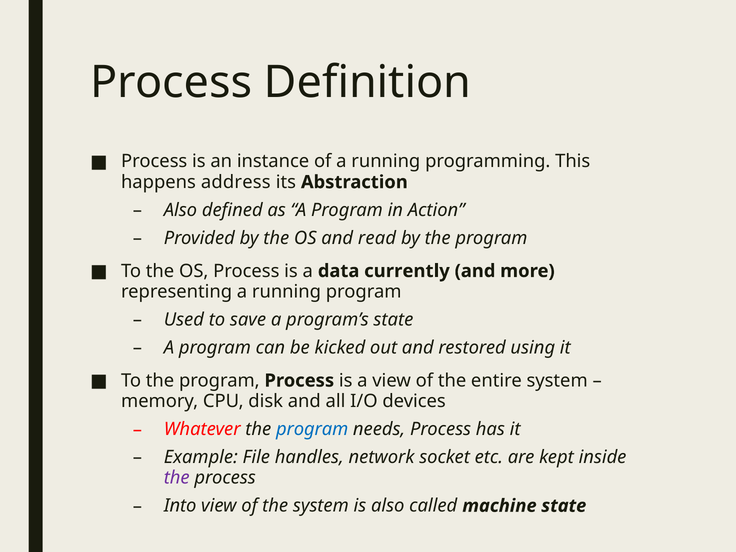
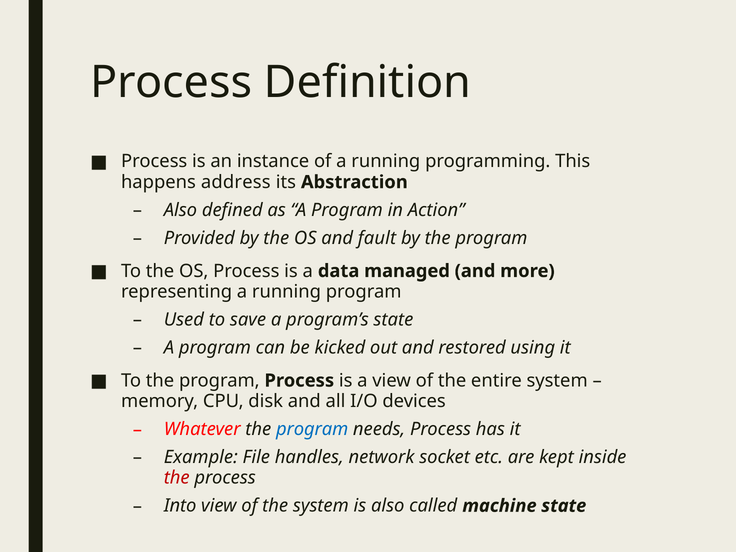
read: read -> fault (377, 238)
currently: currently -> managed (407, 271)
the colour: purple -> red (177, 478)
